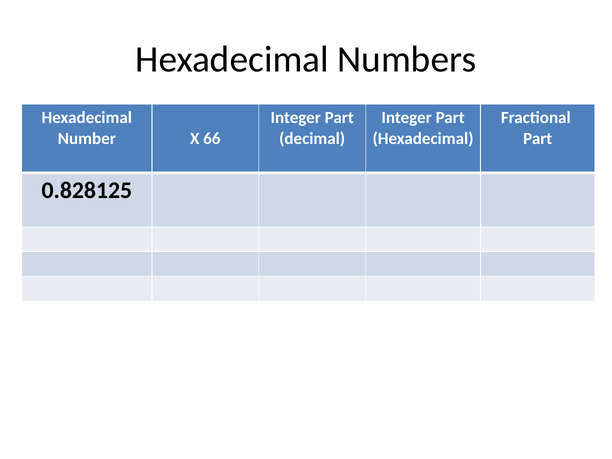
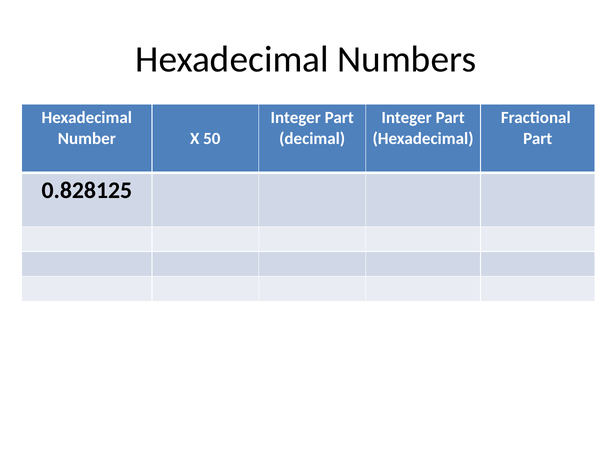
66: 66 -> 50 (212, 139)
